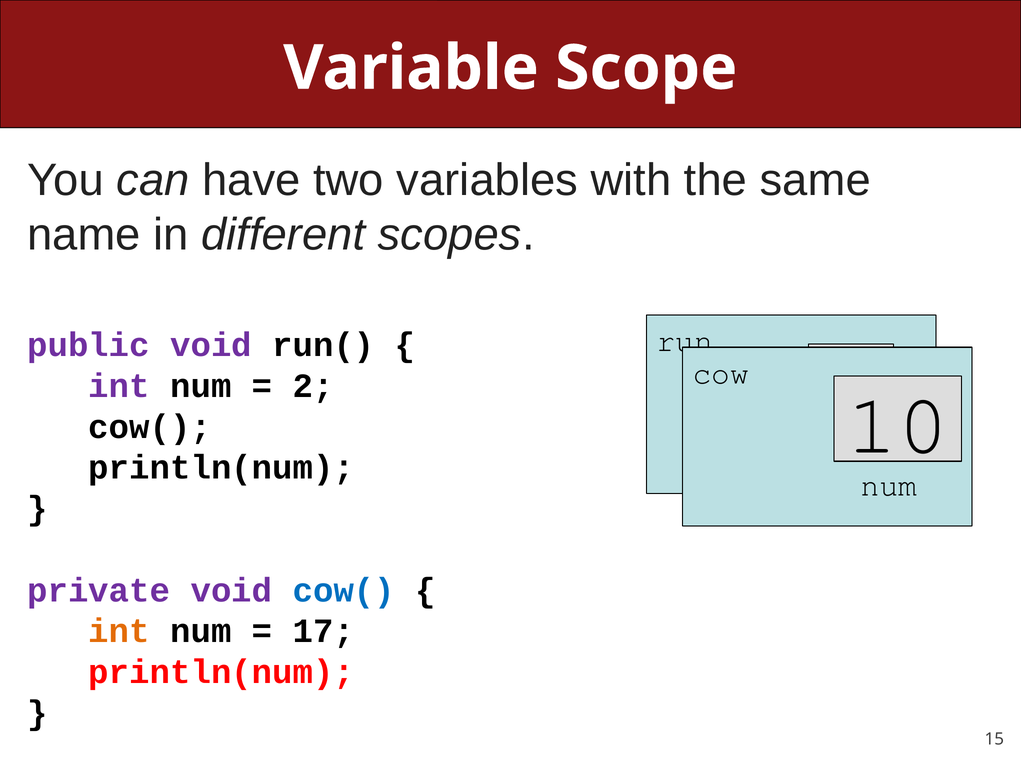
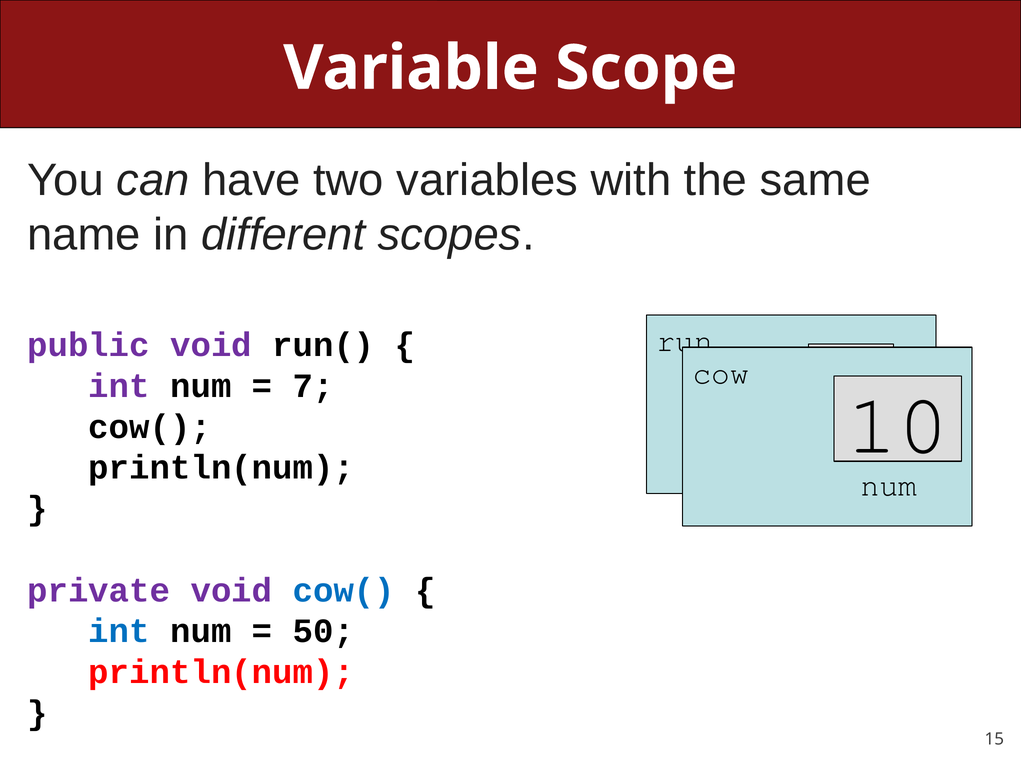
2: 2 -> 7 (313, 386)
int colour: orange -> blue (119, 631)
17: 17 -> 50 (323, 631)
